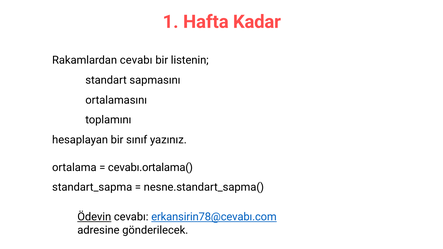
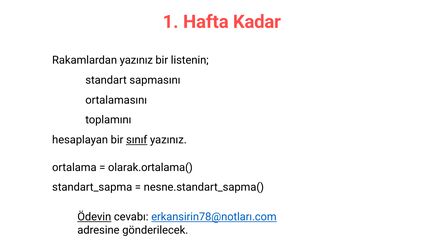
Rakamlardan cevabı: cevabı -> yazınız (136, 60)
sınıf underline: none -> present (137, 140)
cevabı.ortalama(: cevabı.ortalama( -> olarak.ortalama( (150, 168)
erkansirin78@cevabı.com: erkansirin78@cevabı.com -> erkansirin78@notları.com (214, 217)
